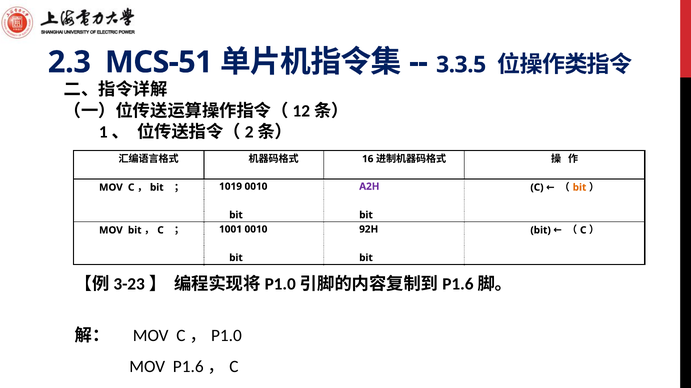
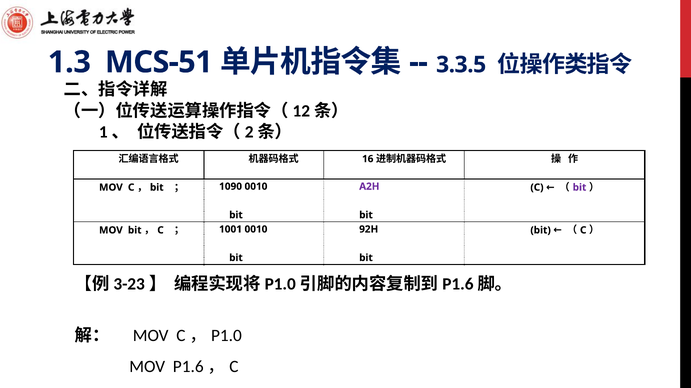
2.3: 2.3 -> 1.3 (69, 62)
1019: 1019 -> 1090 (231, 187)
bit colour: orange -> purple (580, 188)
